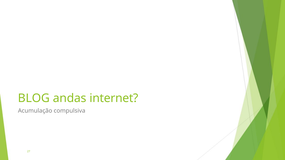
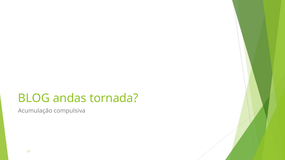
internet: internet -> tornada (114, 98)
